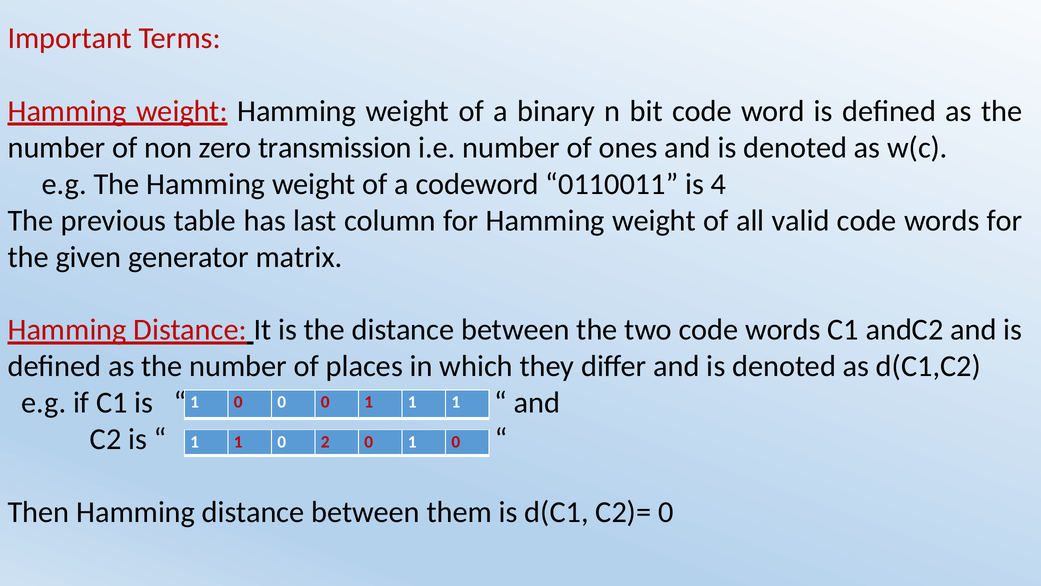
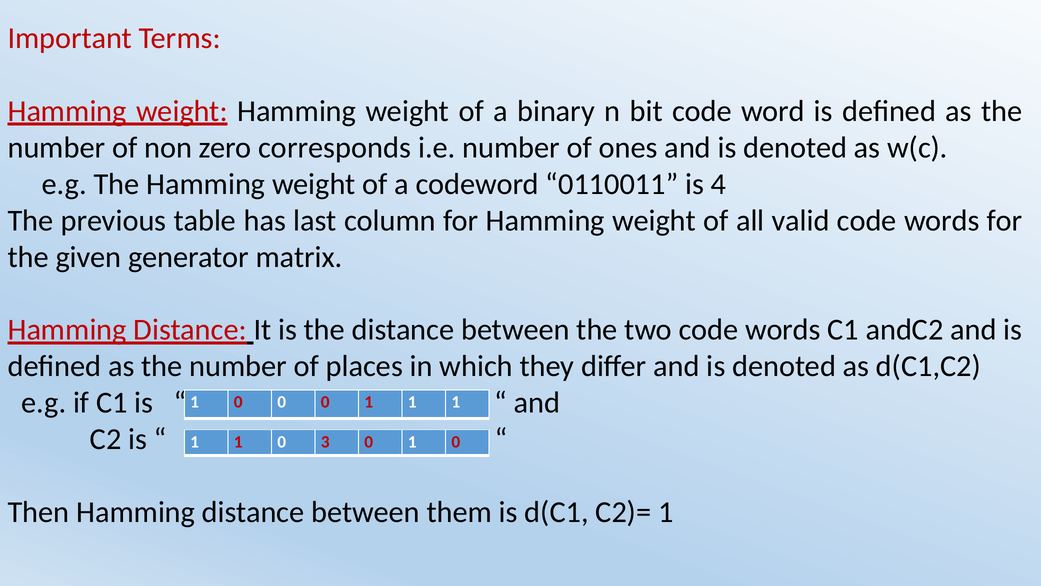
transmission: transmission -> corresponds (335, 147)
2: 2 -> 3 (325, 442)
C2)= 0: 0 -> 1 (666, 512)
